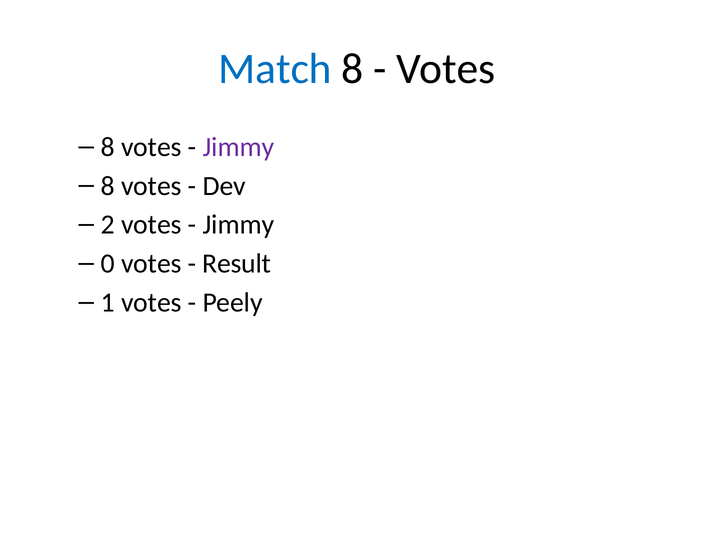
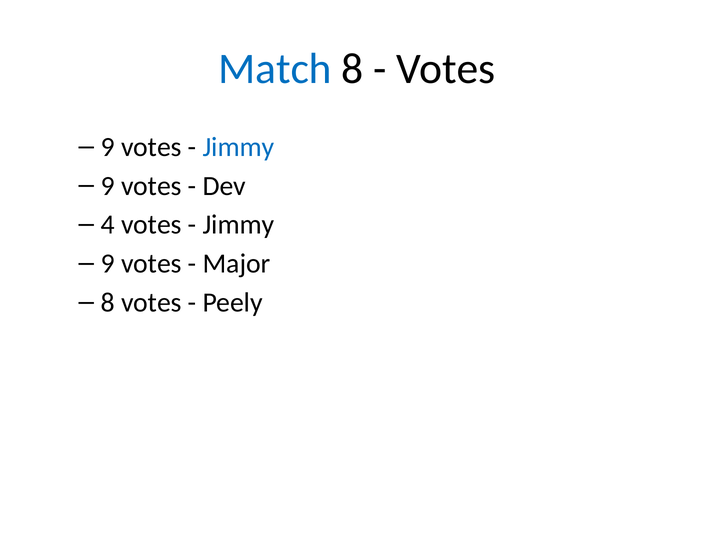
8: 8 -> 9 (108, 147)
Jimmy colour: purple -> blue (239, 147)
8: 8 -> 9 (108, 186)
2: 2 -> 4 (108, 225)
0: 0 -> 9 (108, 264)
Result: Result -> Major (237, 264)
1: 1 -> 8 (108, 303)
